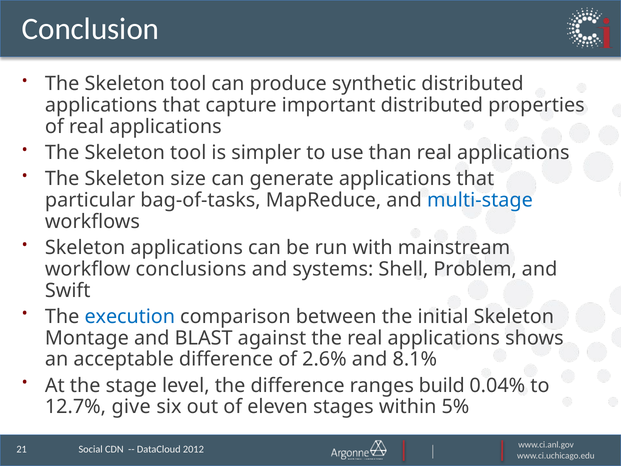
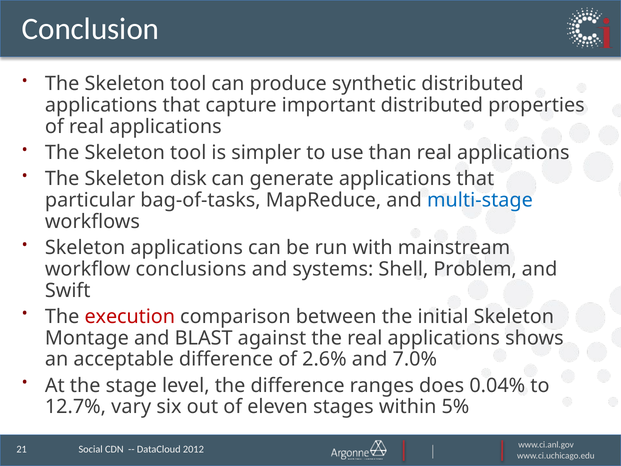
size: size -> disk (188, 179)
execution colour: blue -> red (130, 316)
8.1%: 8.1% -> 7.0% (415, 359)
build: build -> does (442, 385)
give: give -> vary (131, 407)
